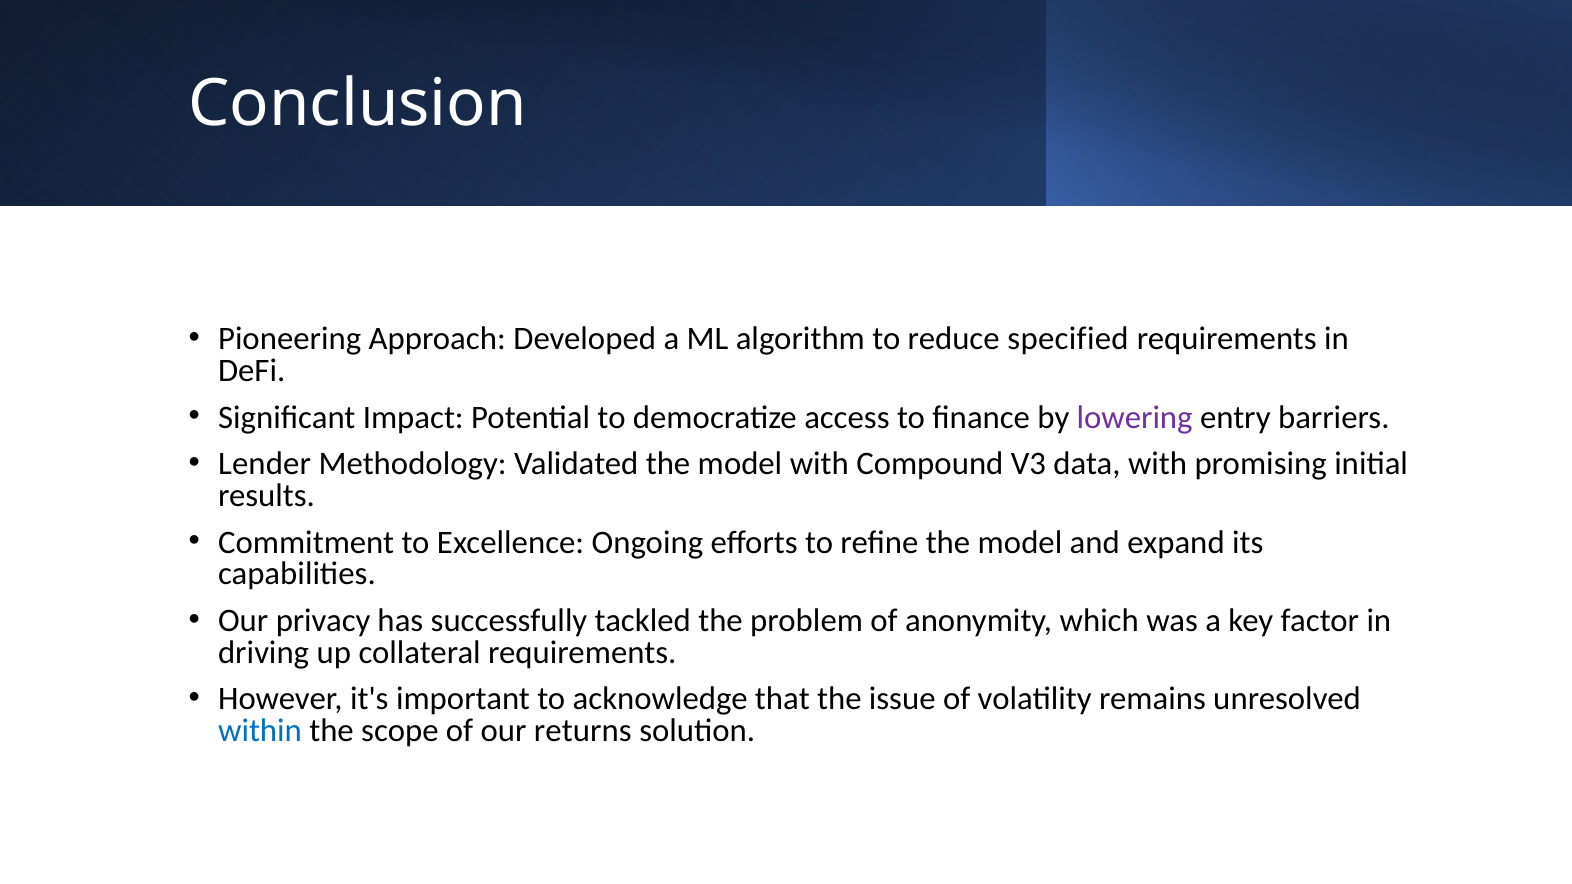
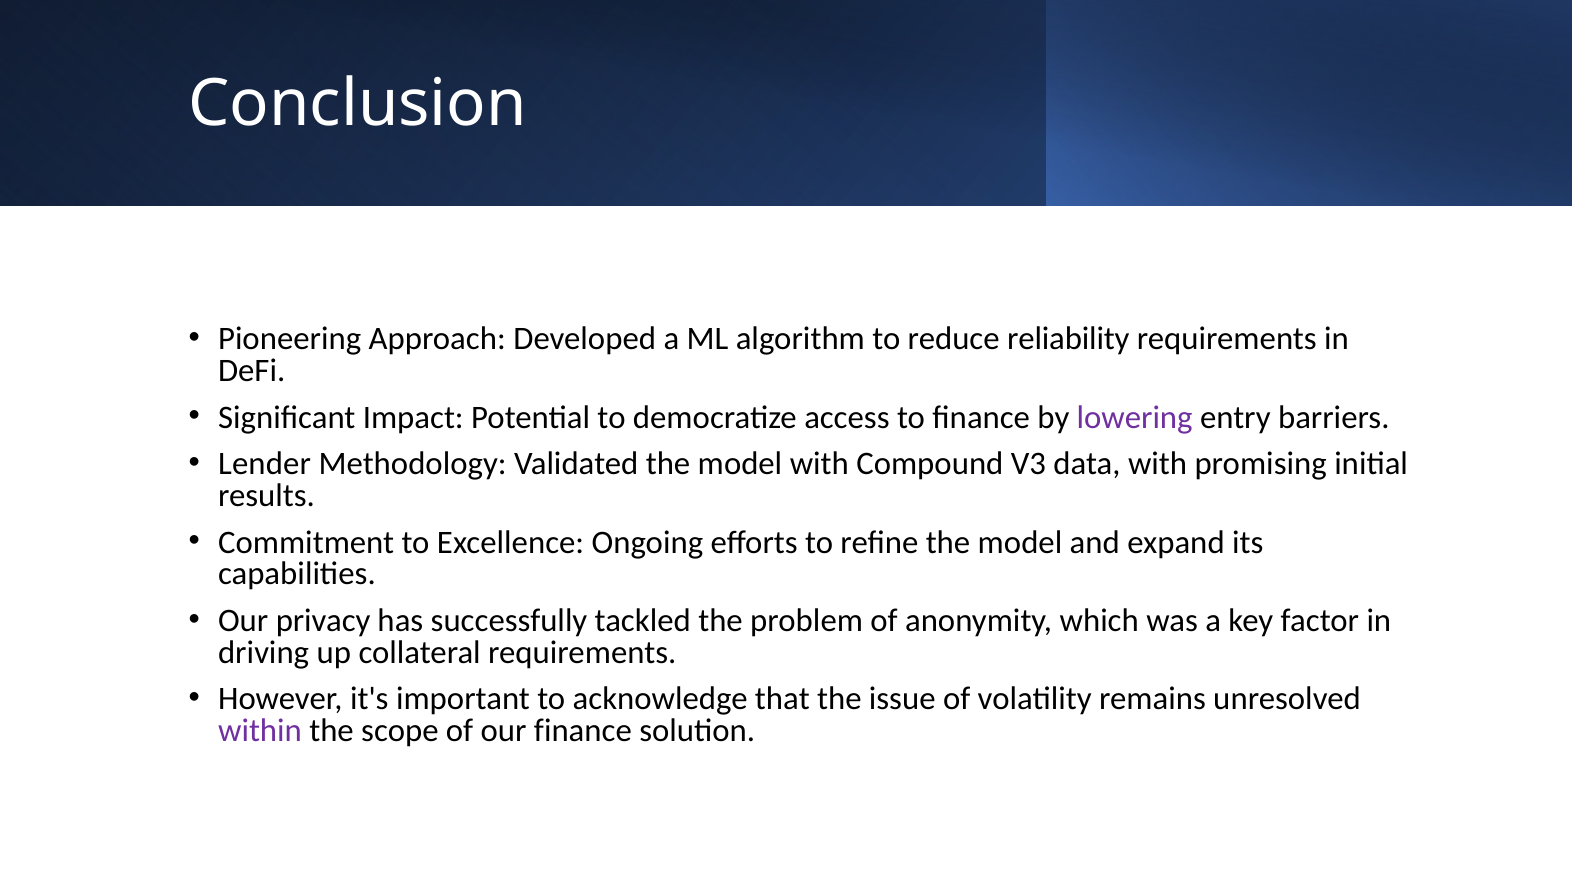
specified: specified -> reliability (1068, 339)
within colour: blue -> purple (260, 731)
our returns: returns -> finance (583, 731)
